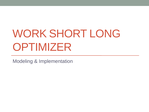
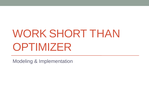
LONG: LONG -> THAN (105, 34)
